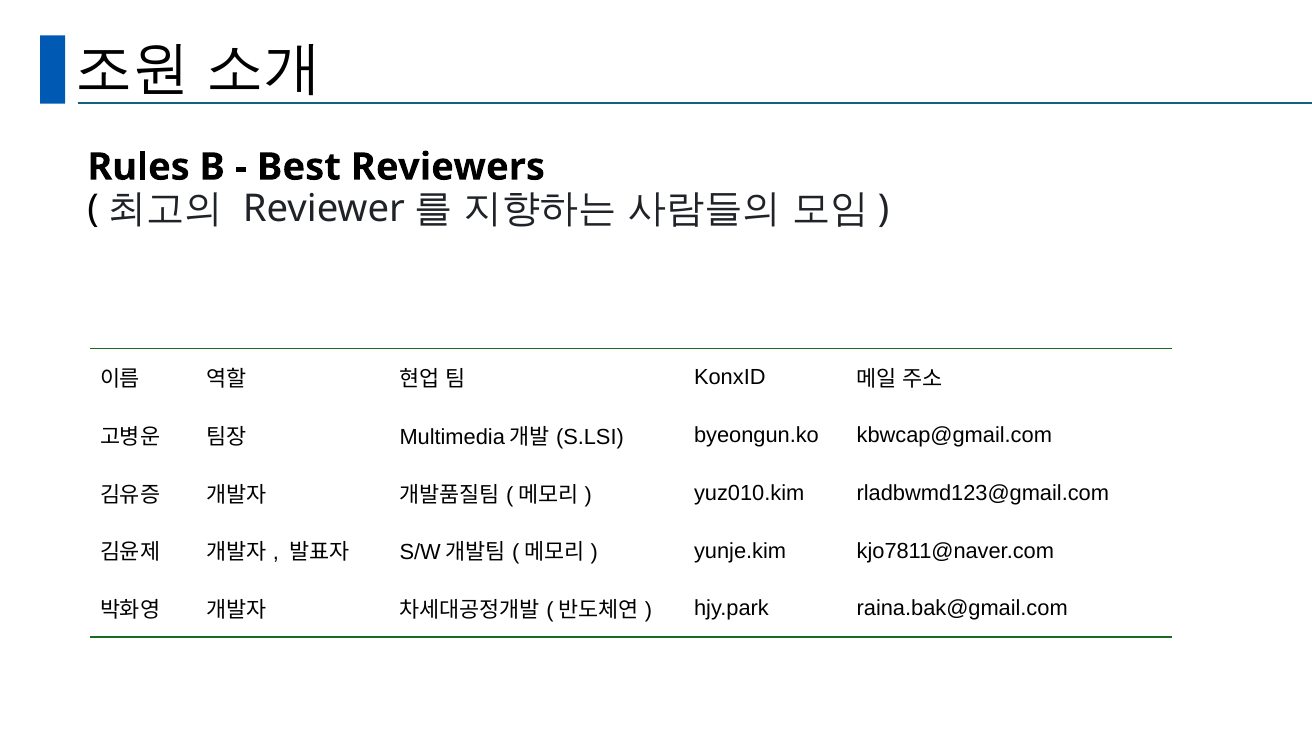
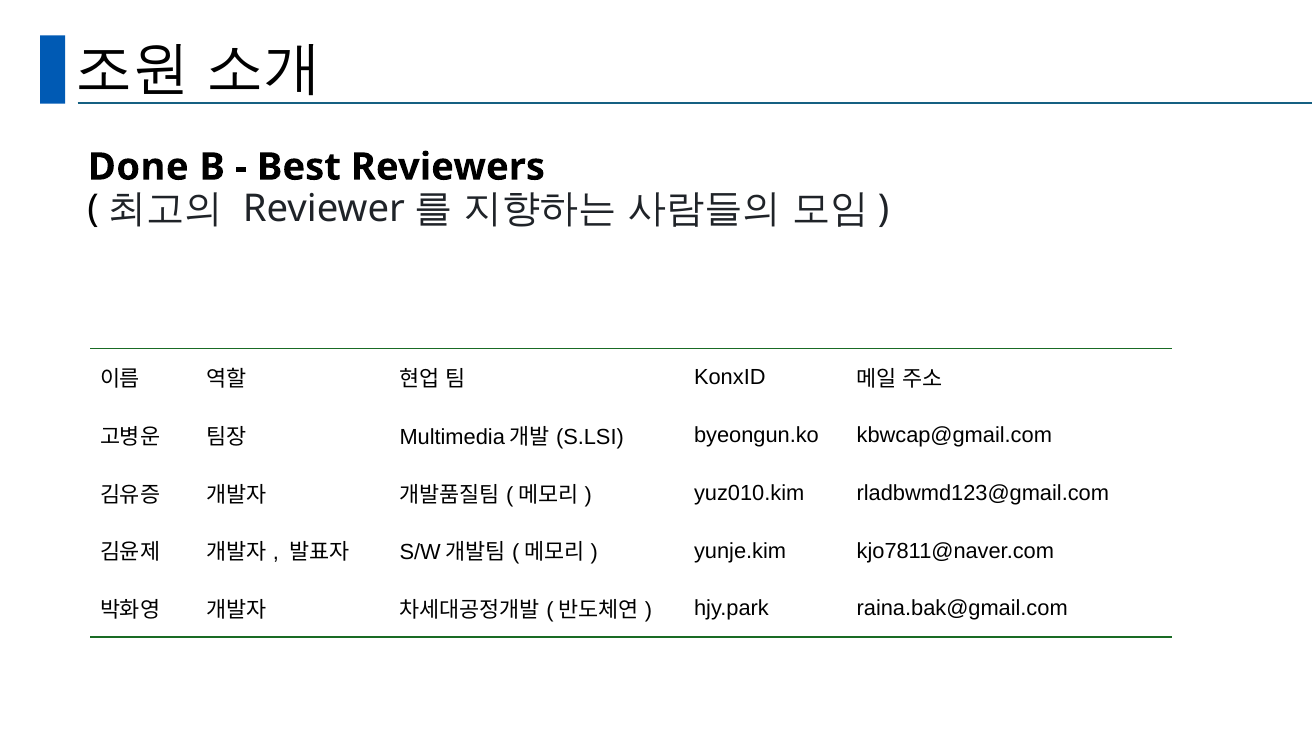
Rules: Rules -> Done (138, 167)
